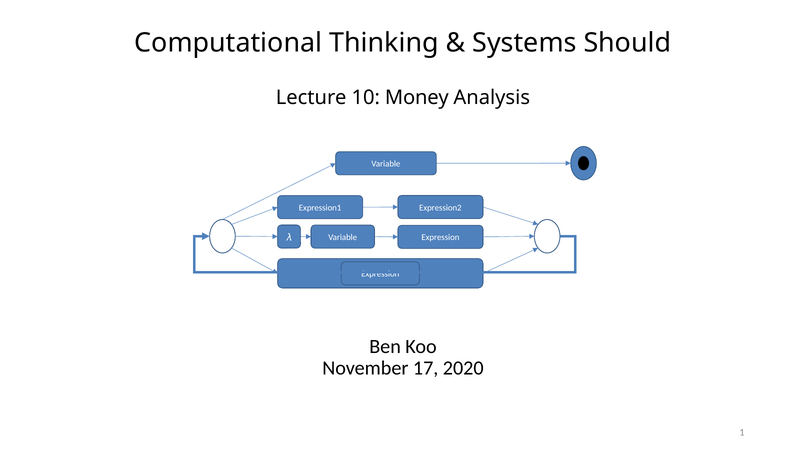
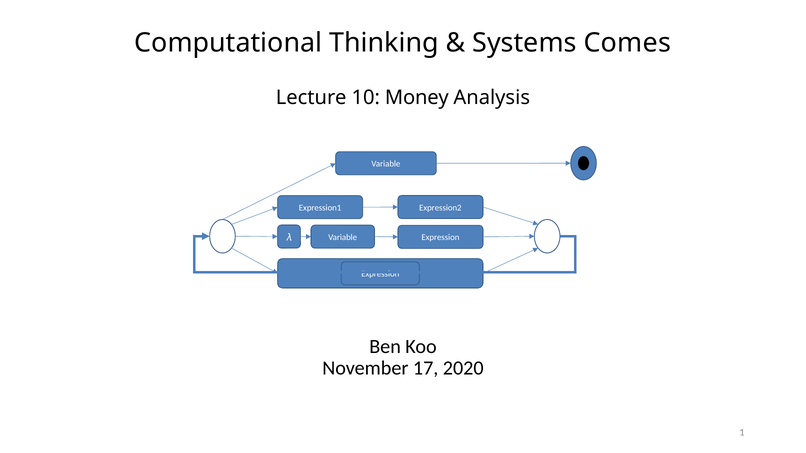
Should: Should -> Comes (627, 43)
